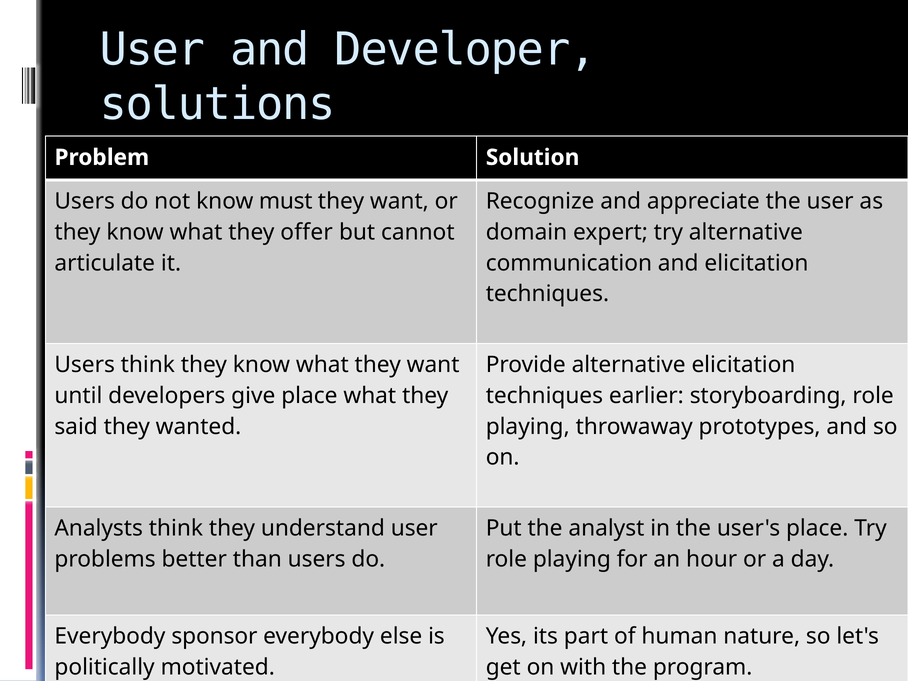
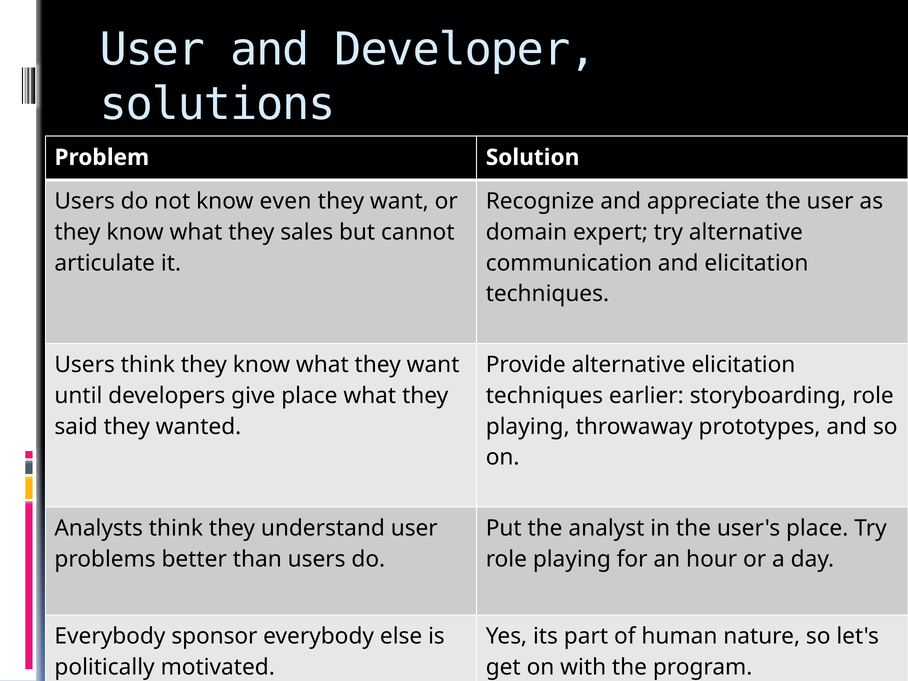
must: must -> even (285, 201)
offer: offer -> sales (307, 232)
